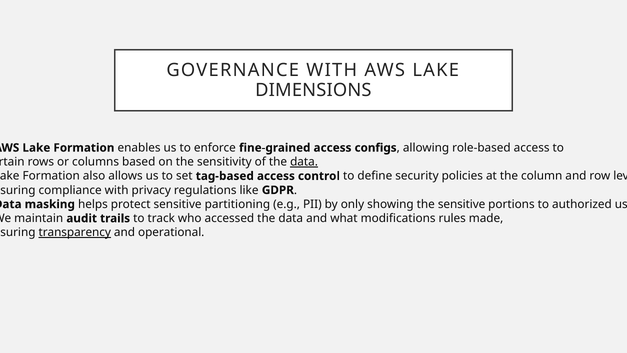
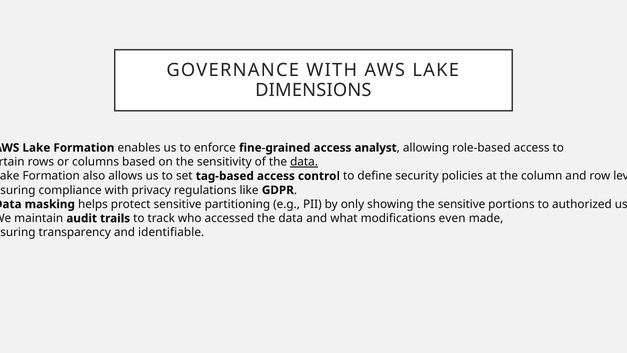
configs: configs -> analyst (376, 148)
rules: rules -> even (452, 218)
transparency underline: present -> none (75, 232)
operational: operational -> identifiable (171, 232)
